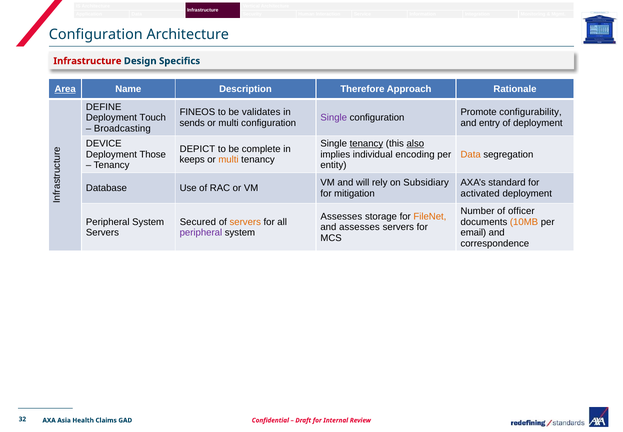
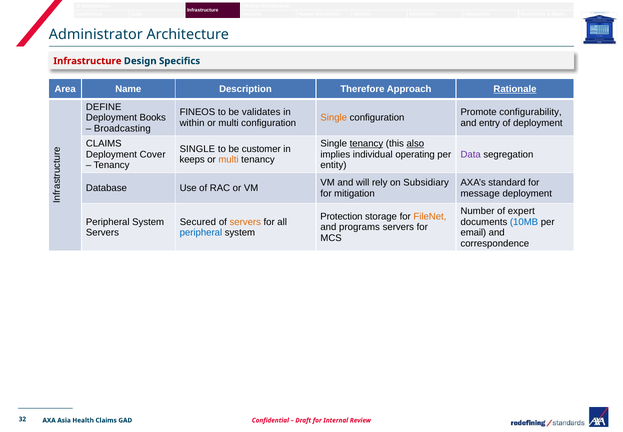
Configuration: Configuration -> Administrator (96, 34)
Area underline: present -> none (65, 89)
Rationale underline: none -> present (515, 89)
Touch: Touch -> Books (153, 117)
Single colour: purple -> orange (334, 117)
sends: sends -> within (192, 123)
DEVICE: DEVICE -> CLAIMS (104, 143)
DEPICT: DEPICT -> SINGLE (197, 149)
complete: complete -> customer (261, 149)
Those: Those -> Cover (153, 154)
encoding: encoding -> operating (415, 154)
Data colour: orange -> purple (471, 154)
activated: activated -> message (480, 193)
officer: officer -> expert (521, 211)
Assesses: Assesses -> Protection (341, 216)
10MB colour: orange -> blue (524, 221)
and assesses: assesses -> programs (359, 227)
peripheral colour: purple -> blue (201, 232)
